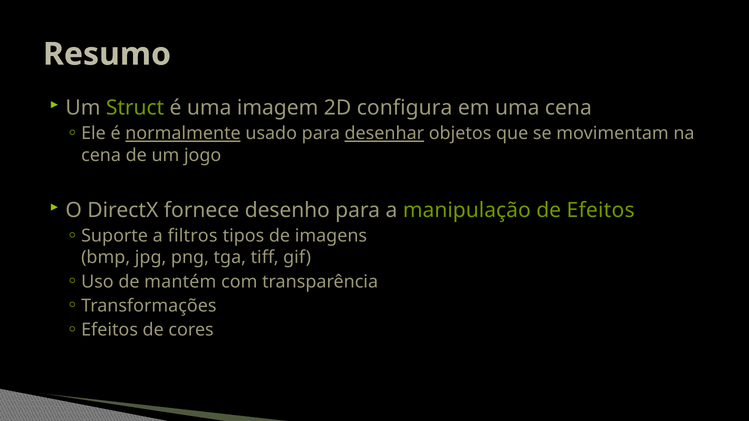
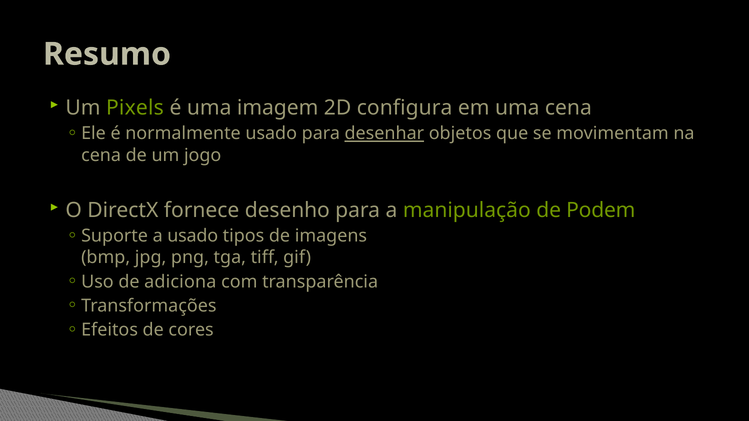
Struct: Struct -> Pixels (135, 108)
normalmente underline: present -> none (183, 134)
de Efeitos: Efeitos -> Podem (601, 210)
a filtros: filtros -> usado (193, 236)
mantém: mantém -> adiciona (180, 282)
